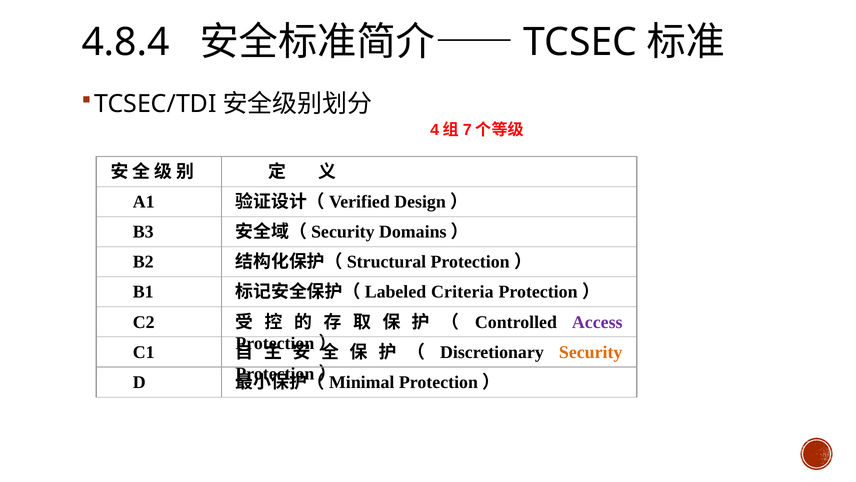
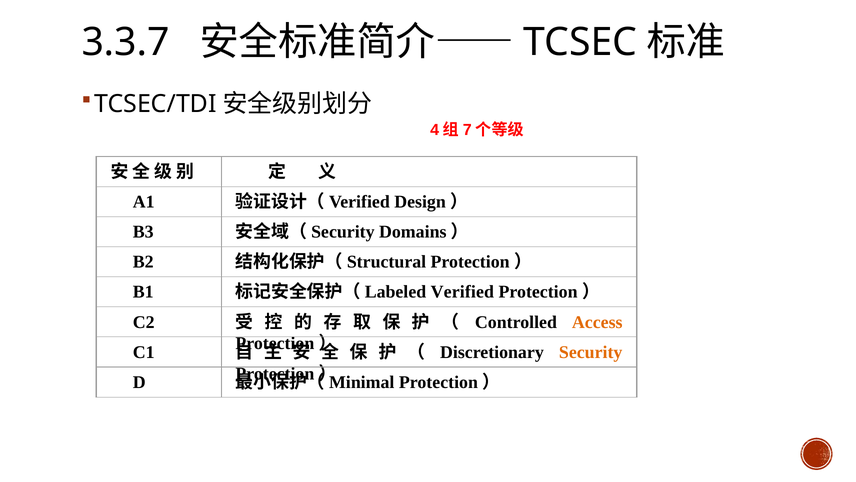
4.8.4: 4.8.4 -> 3.3.7 (126, 42)
Criteria: Criteria -> Verified (462, 292)
Access colour: purple -> orange (597, 322)
